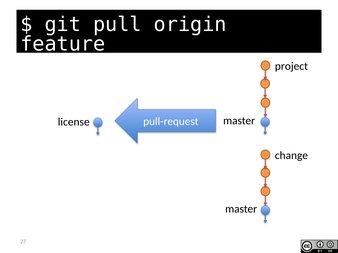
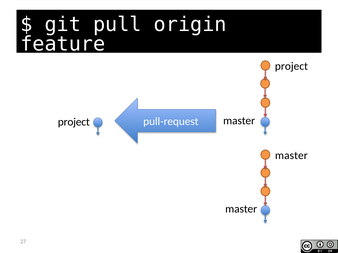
license: license -> project (74, 122)
change: change -> master (291, 156)
